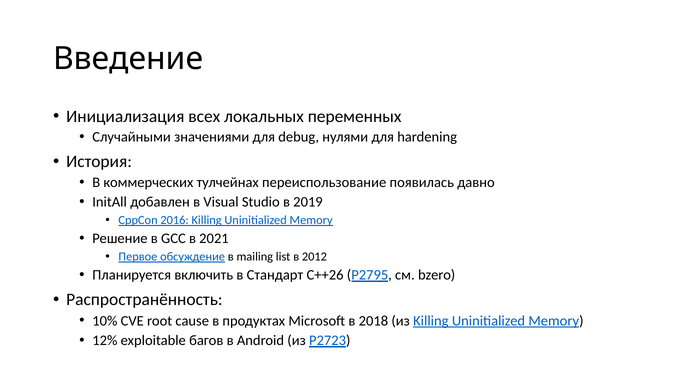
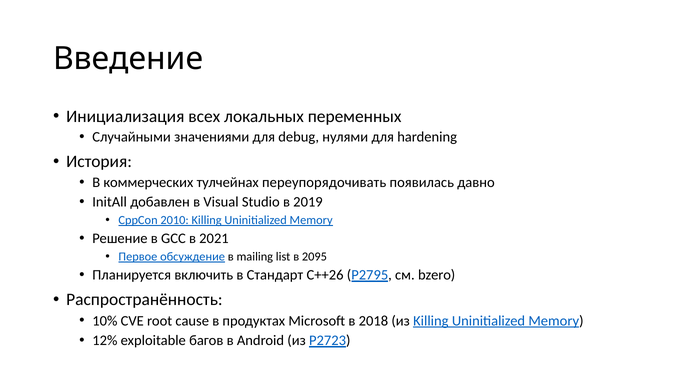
переиспользование: переиспользование -> переупорядочивать (324, 183)
2016: 2016 -> 2010 (175, 220)
2012: 2012 -> 2095 (314, 257)
